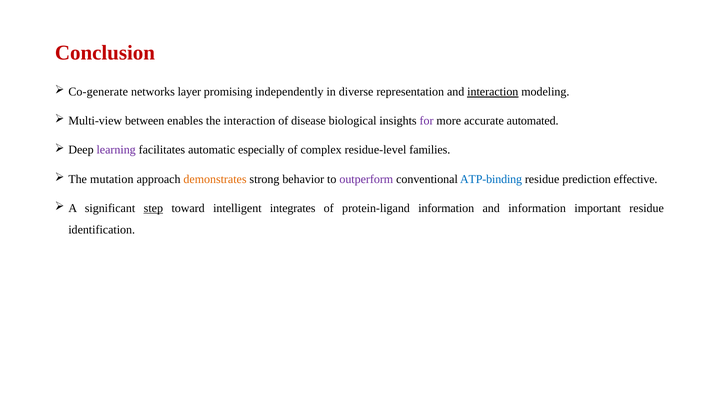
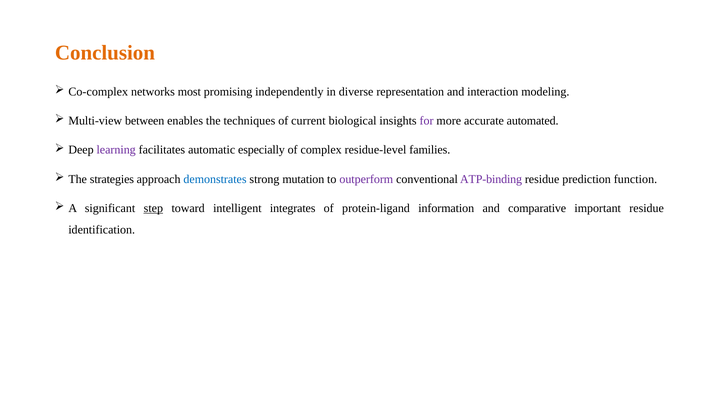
Conclusion colour: red -> orange (105, 53)
Co-generate: Co-generate -> Co-complex (98, 92)
layer: layer -> most (189, 92)
interaction underline: present -> none (493, 92)
the interaction: interaction -> techniques (249, 121)
disease: disease -> current (308, 121)
mutation: mutation -> strategies (112, 179)
demonstrates colour: orange -> blue (215, 179)
behavior: behavior -> mutation (303, 179)
ATP-binding colour: blue -> purple (491, 179)
effective: effective -> function (636, 179)
and information: information -> comparative (537, 208)
